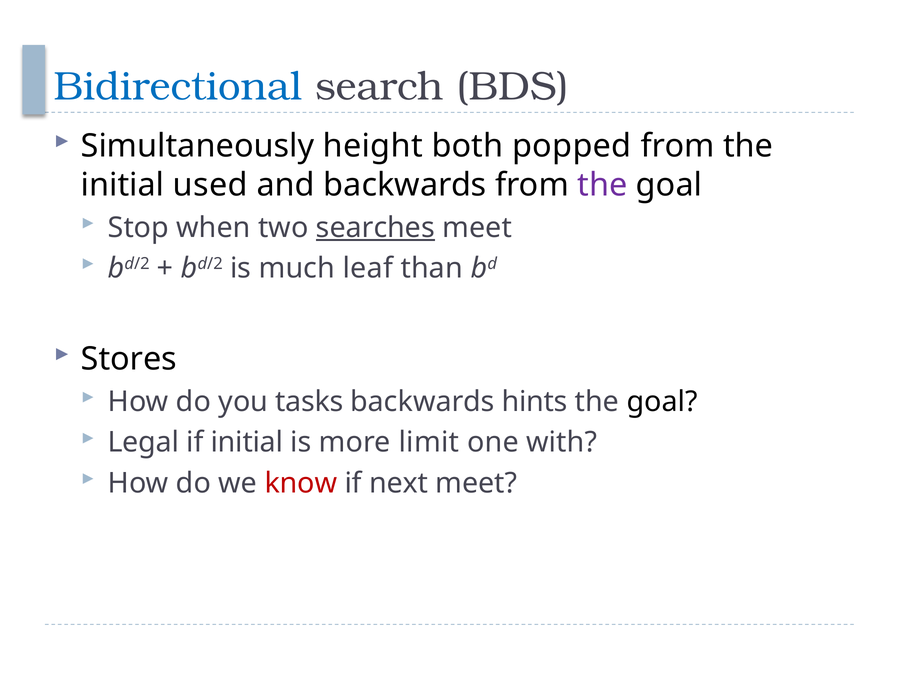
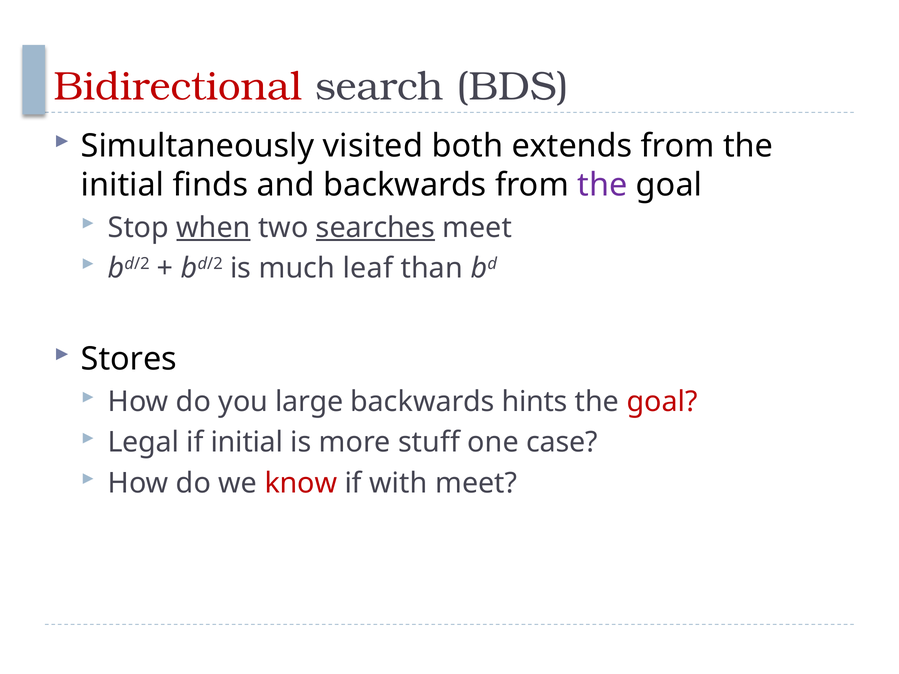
Bidirectional colour: blue -> red (178, 87)
height: height -> visited (373, 146)
popped: popped -> extends (572, 146)
used: used -> finds (210, 185)
when underline: none -> present (213, 228)
tasks: tasks -> large (309, 402)
goal colour: black -> red (662, 402)
limit: limit -> stuff (429, 443)
with: with -> case (562, 443)
next: next -> with (398, 483)
